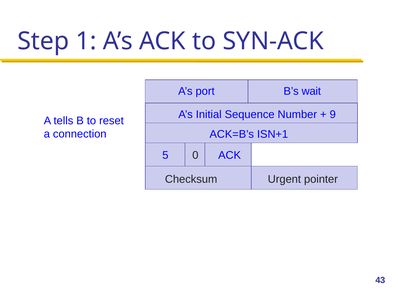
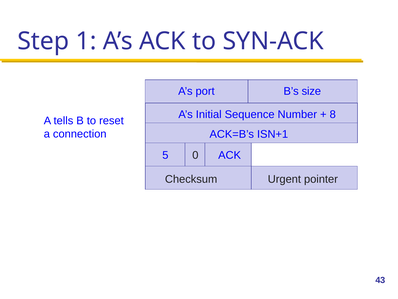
wait: wait -> size (311, 91)
9: 9 -> 8 (333, 114)
